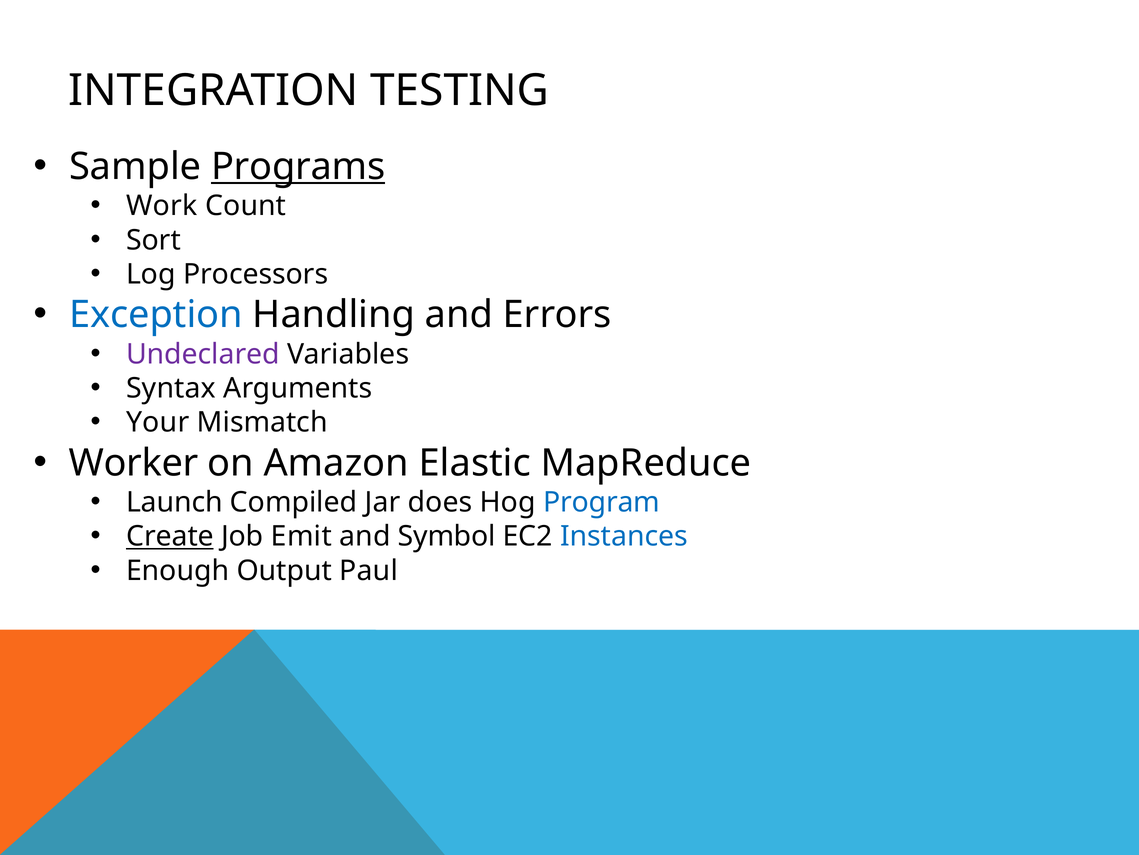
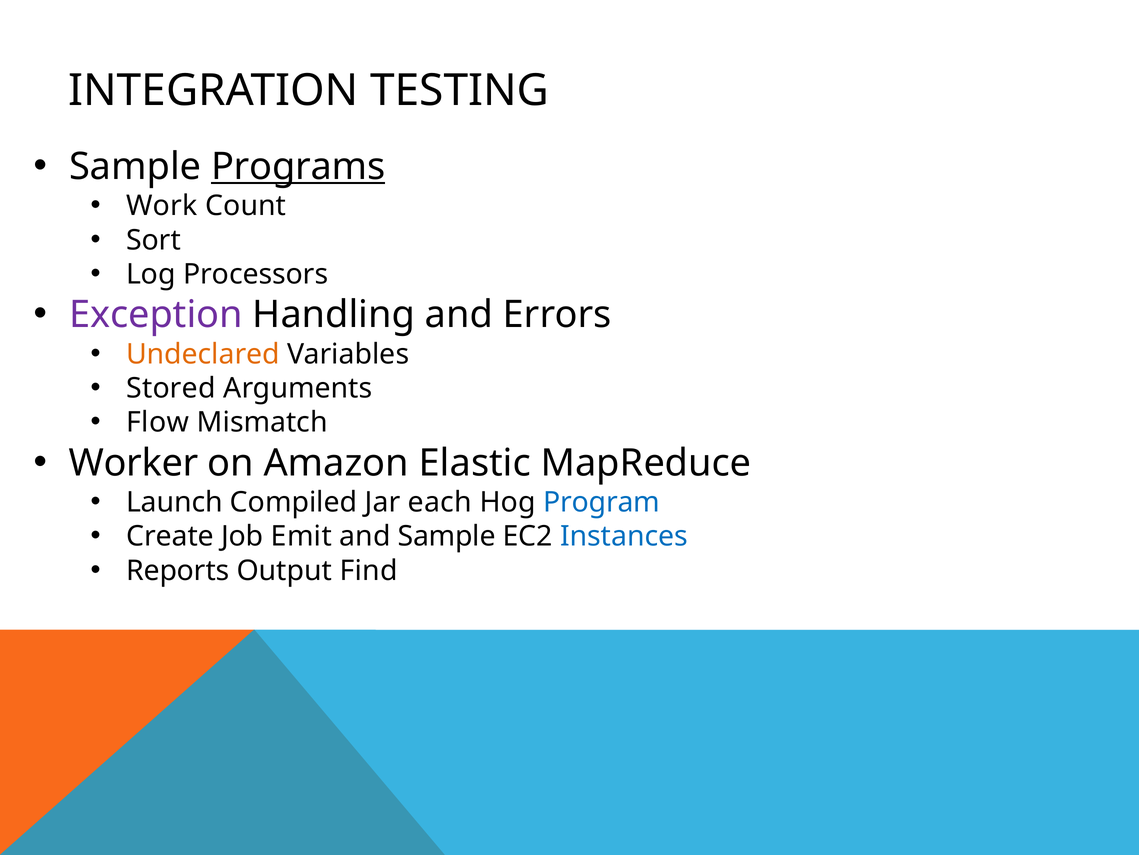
Exception colour: blue -> purple (156, 315)
Undeclared colour: purple -> orange (203, 354)
Syntax: Syntax -> Stored (171, 388)
Your: Your -> Flow (158, 422)
does: does -> each (440, 502)
Create underline: present -> none (170, 536)
and Symbol: Symbol -> Sample (447, 536)
Enough: Enough -> Reports (178, 570)
Paul: Paul -> Find (369, 570)
